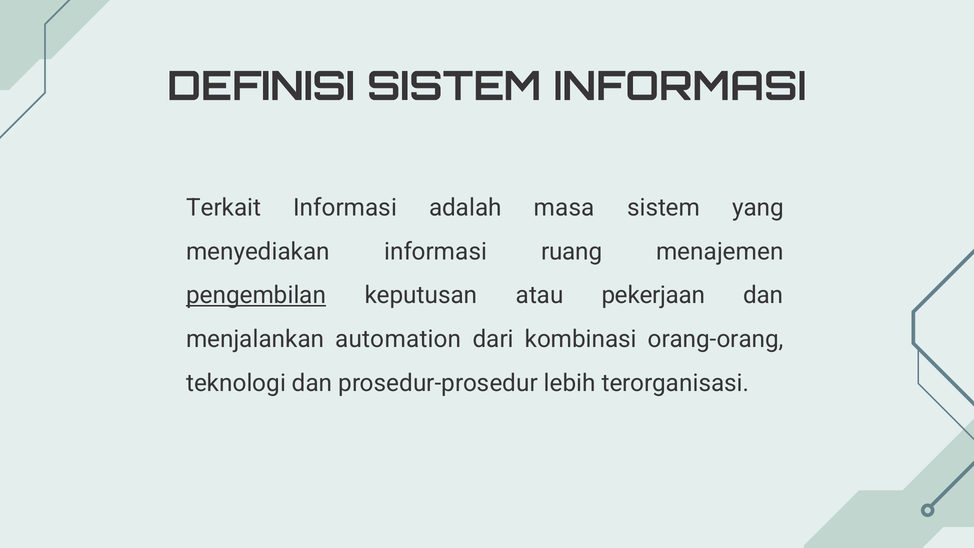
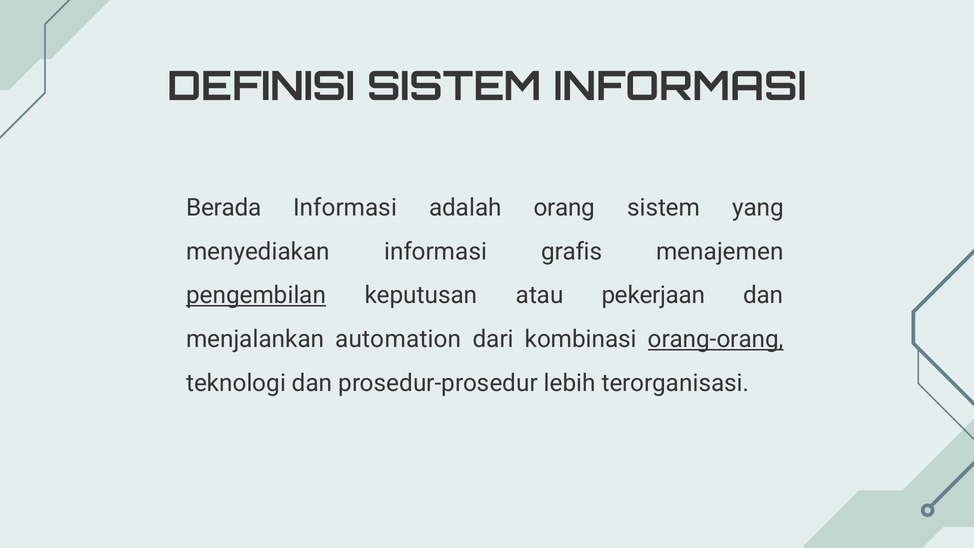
Terkait: Terkait -> Berada (224, 208)
masa: masa -> orang (564, 208)
ruang: ruang -> grafis (572, 252)
orang-orang underline: none -> present (716, 339)
